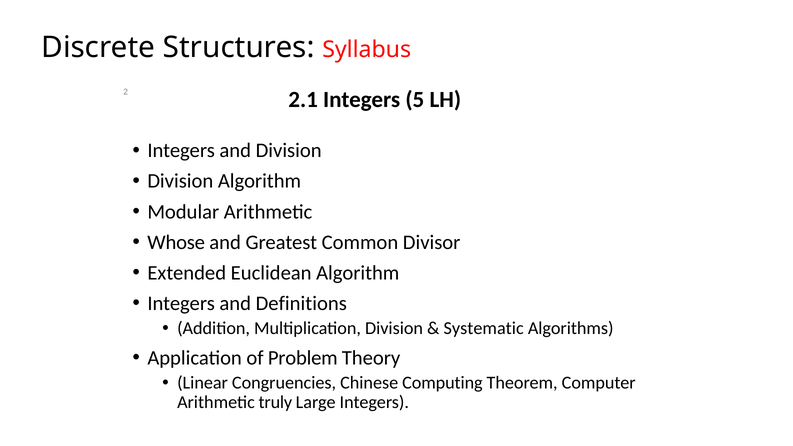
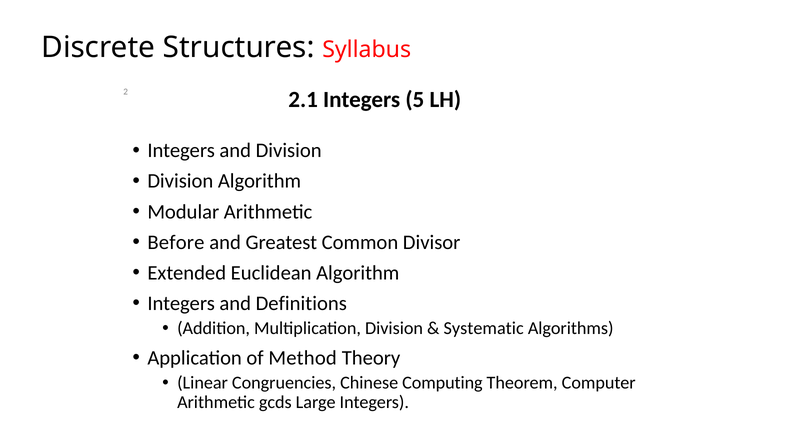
Whose: Whose -> Before (176, 242)
Problem: Problem -> Method (303, 358)
truly: truly -> gcds (275, 402)
